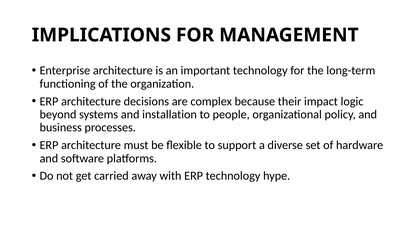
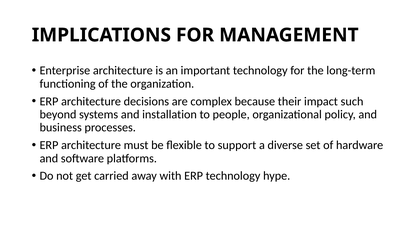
logic: logic -> such (352, 101)
